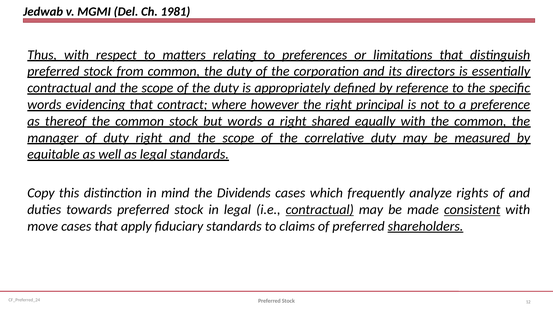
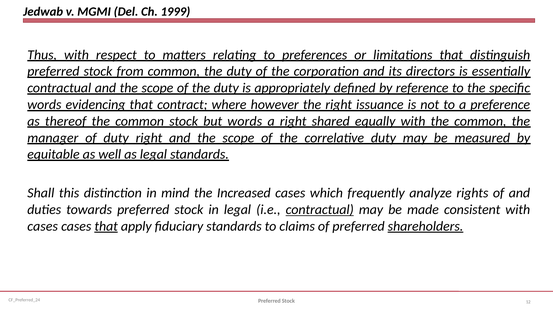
1981: 1981 -> 1999 (175, 12)
principal: principal -> issuance (380, 105)
Copy: Copy -> Shall (41, 193)
Dividends: Dividends -> Increased (244, 193)
consistent underline: present -> none (472, 210)
move: move -> cases (43, 226)
that underline: none -> present (106, 226)
